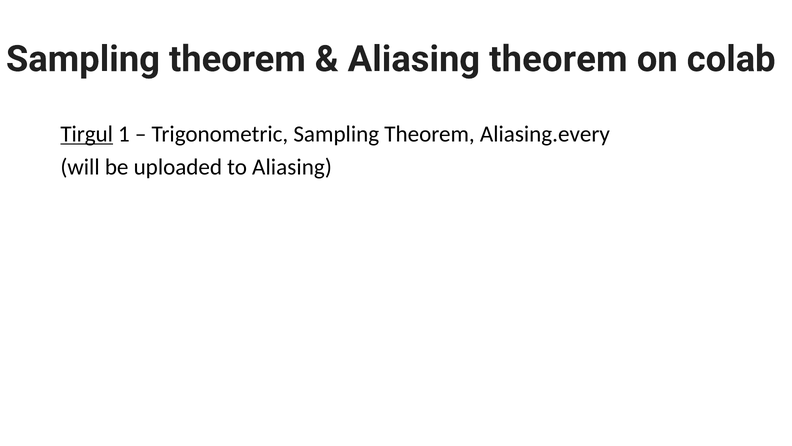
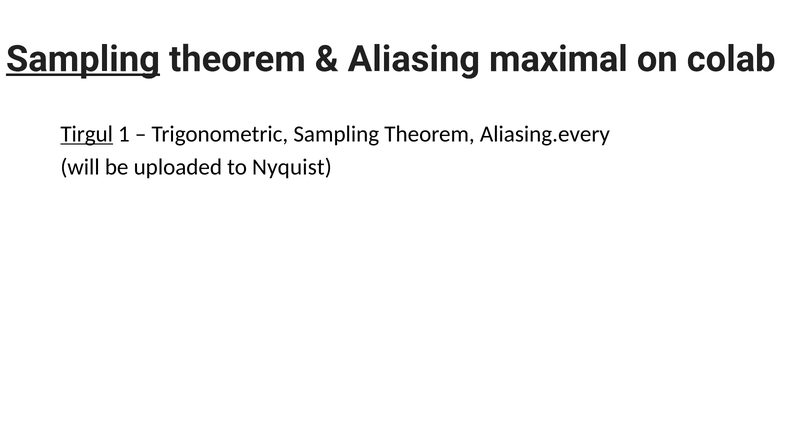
Sampling underline: none -> present (83, 59)
Aliasing theorem: theorem -> maximal (558, 59)
to Aliasing: Aliasing -> Nyquist (292, 167)
